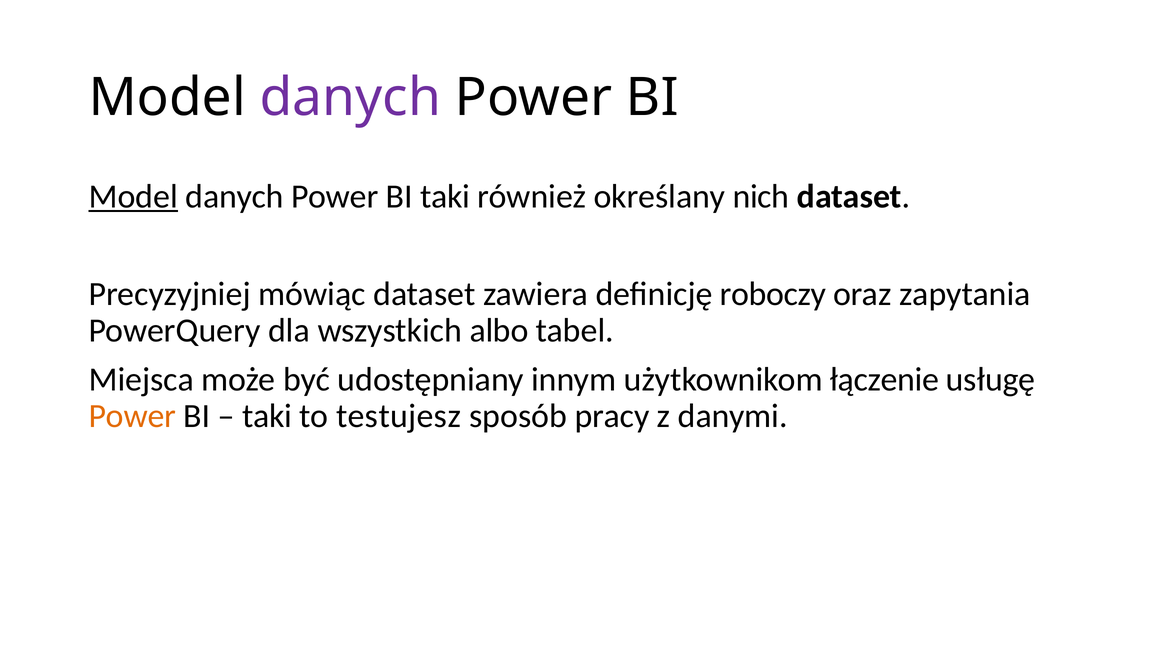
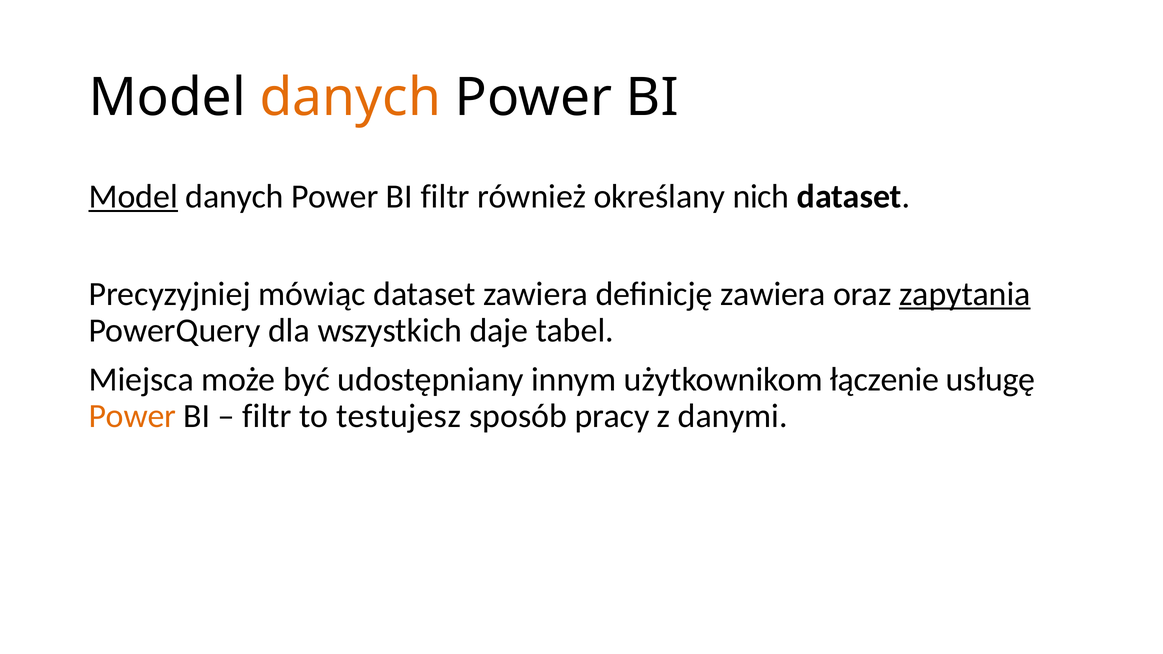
danych colour: purple -> orange (350, 98)
BI taki: taki -> filtr (445, 197)
definicję roboczy: roboczy -> zawiera (773, 294)
zapytania underline: none -> present (965, 294)
albo: albo -> daje (499, 331)
taki: taki -> filtr (267, 416)
